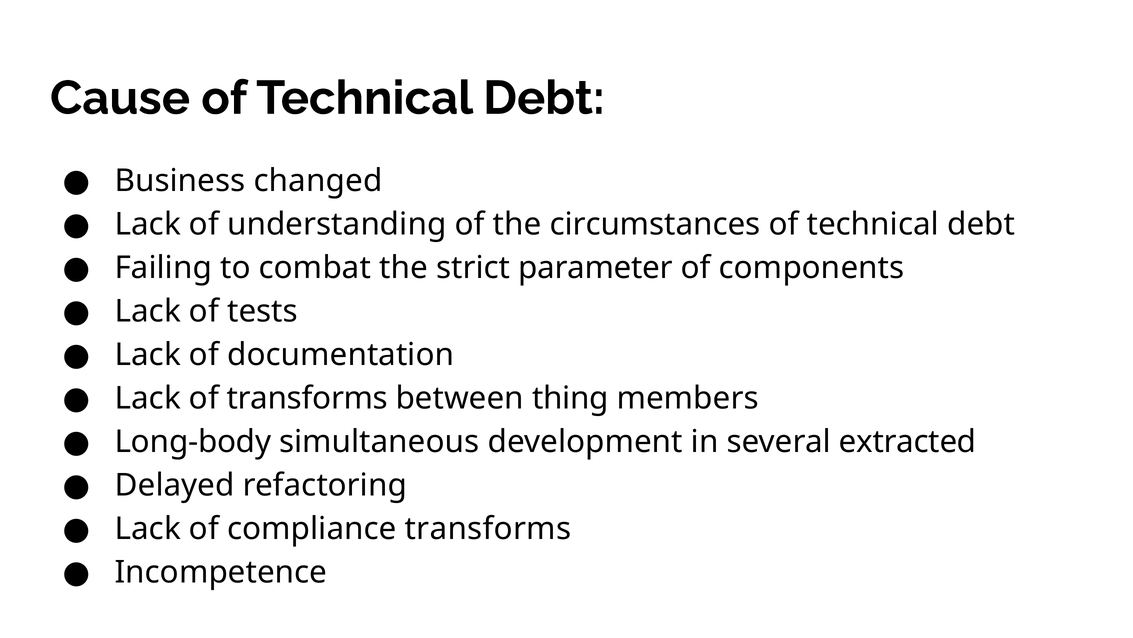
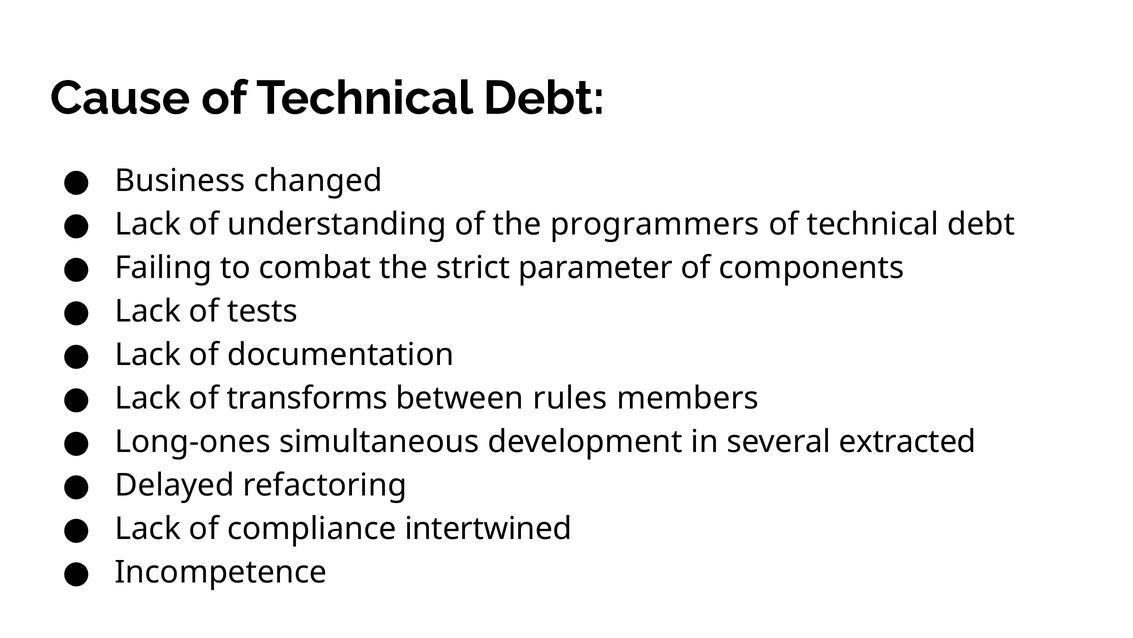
circumstances: circumstances -> programmers (655, 224)
thing: thing -> rules (570, 398)
Long-body: Long-body -> Long-ones (193, 442)
compliance transforms: transforms -> intertwined (488, 528)
